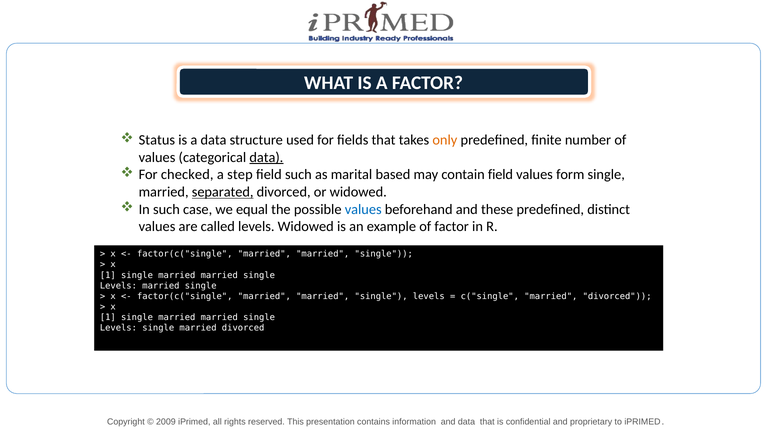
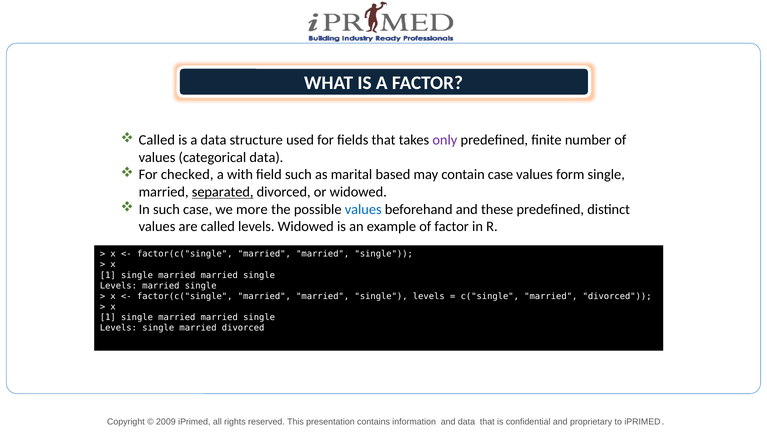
Status: Status -> Called (157, 140)
only colour: orange -> purple (445, 140)
data underline: present -> none (266, 157)
step: step -> with (240, 174)
contain field: field -> case (500, 174)
equal: equal -> more (252, 209)
